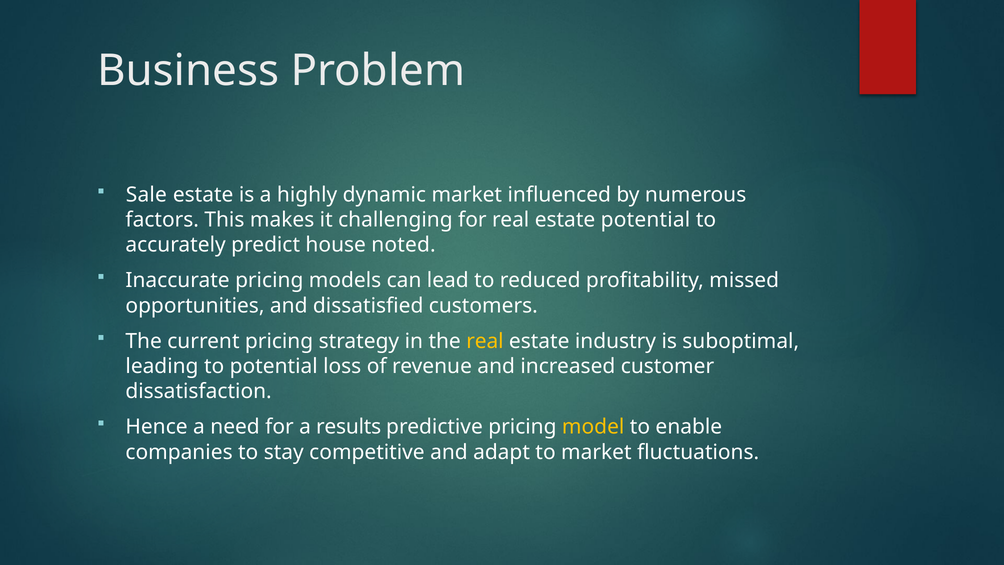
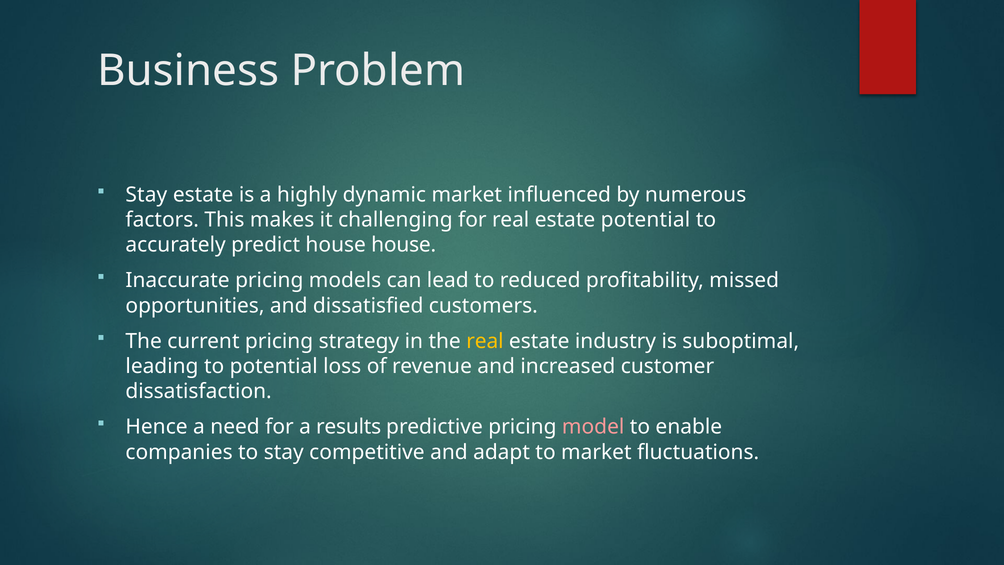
Sale: Sale -> Stay (146, 195)
house noted: noted -> house (404, 245)
model colour: yellow -> pink (593, 427)
